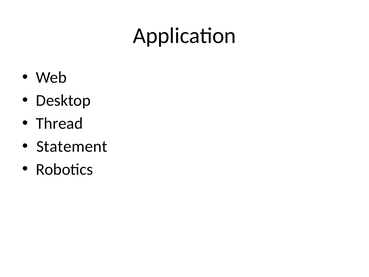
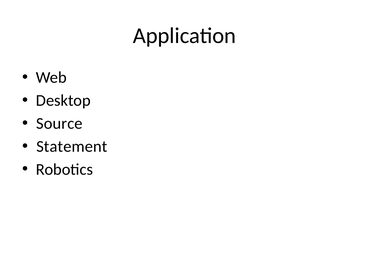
Thread: Thread -> Source (59, 123)
